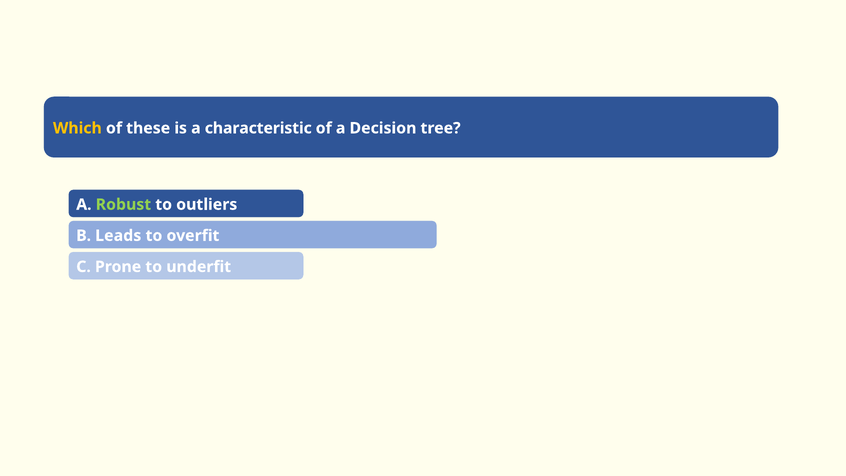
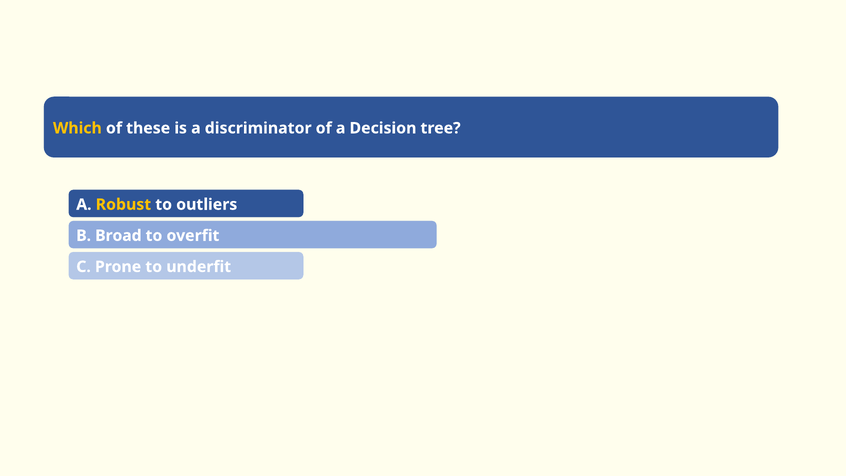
characteristic: characteristic -> discriminator (258, 128)
Robust colour: light green -> yellow (123, 204)
Leads: Leads -> Broad (118, 236)
